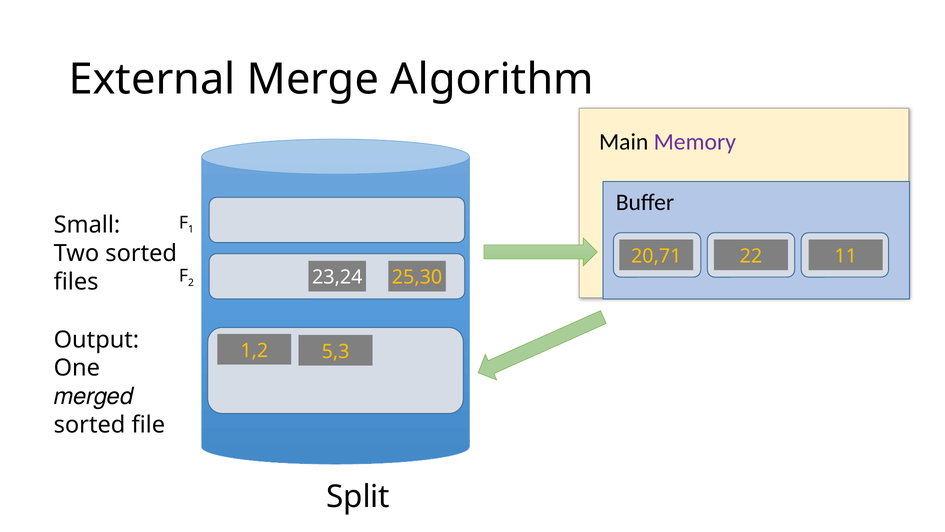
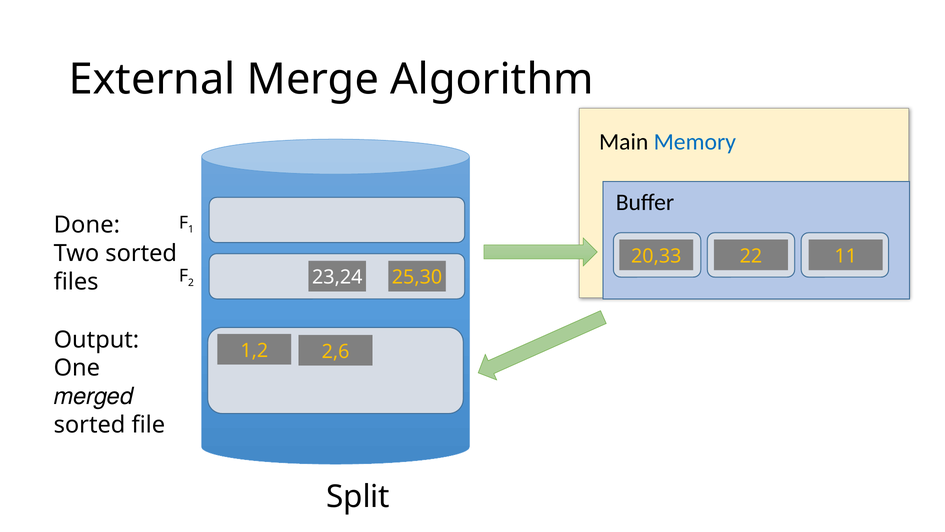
Memory colour: purple -> blue (695, 142)
Small: Small -> Done (87, 225)
20,71: 20,71 -> 20,33 (656, 256)
5,3: 5,3 -> 2,6 (336, 351)
